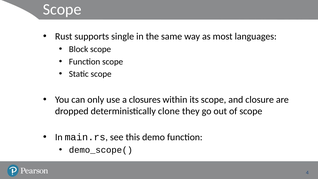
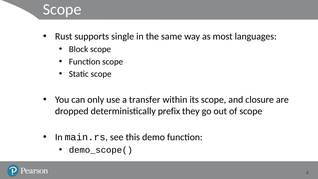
closures: closures -> transfer (145, 100)
clone: clone -> prefix (169, 111)
